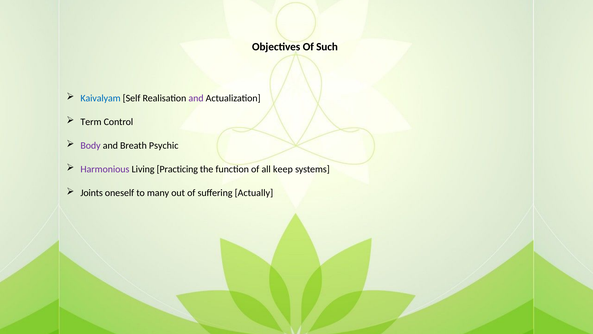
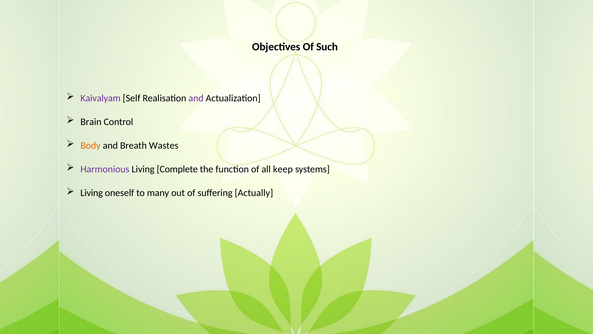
Kaivalyam colour: blue -> purple (101, 98)
Term: Term -> Brain (91, 122)
Body colour: purple -> orange (91, 145)
Psychic: Psychic -> Wastes (164, 145)
Practicing: Practicing -> Complete (177, 169)
Joints: Joints -> Living (92, 193)
